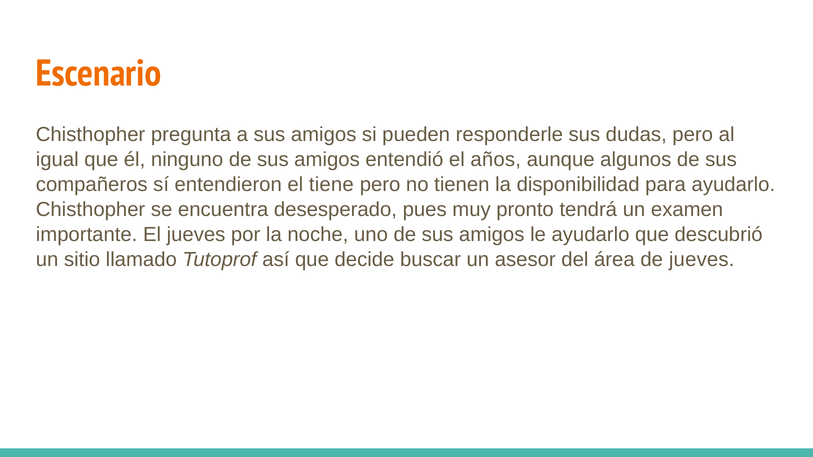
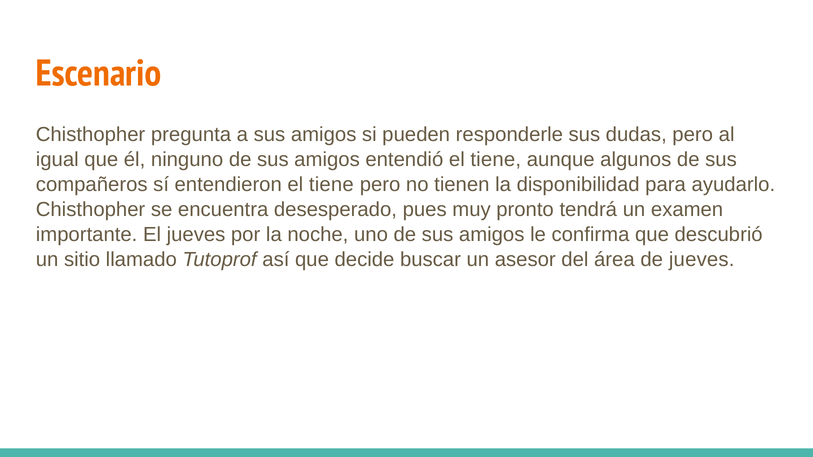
entendió el años: años -> tiene (496, 160)
le ayudarlo: ayudarlo -> confirma (590, 235)
